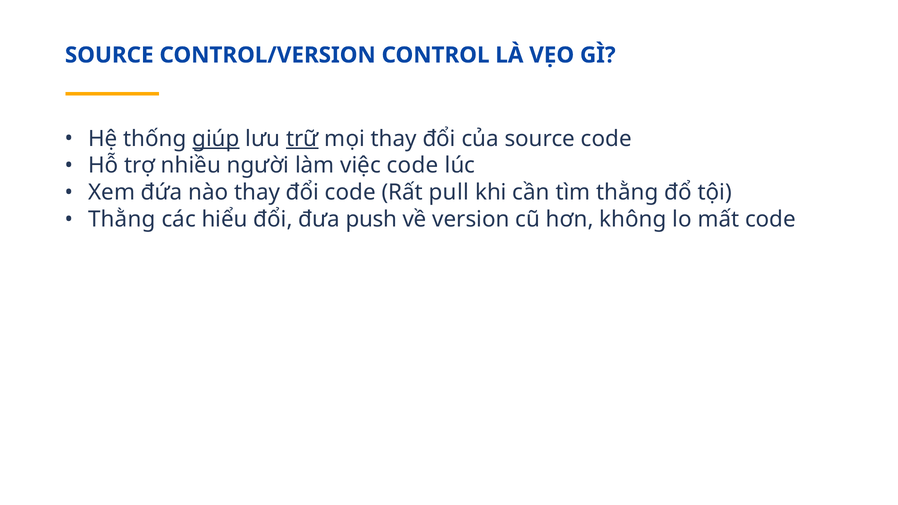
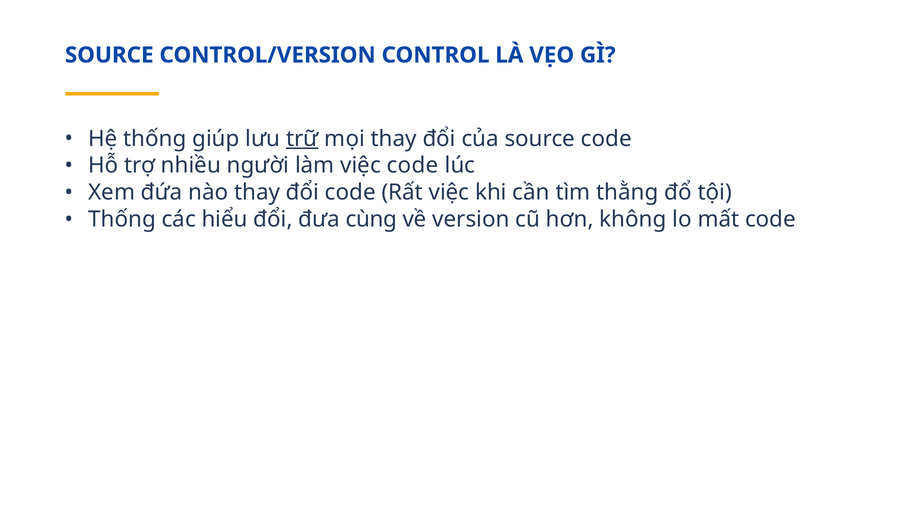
giúp underline: present -> none (216, 139)
Rất pull: pull -> việc (449, 193)
Thằng: Thằng -> Thống (122, 220)
push: push -> cùng (371, 220)
